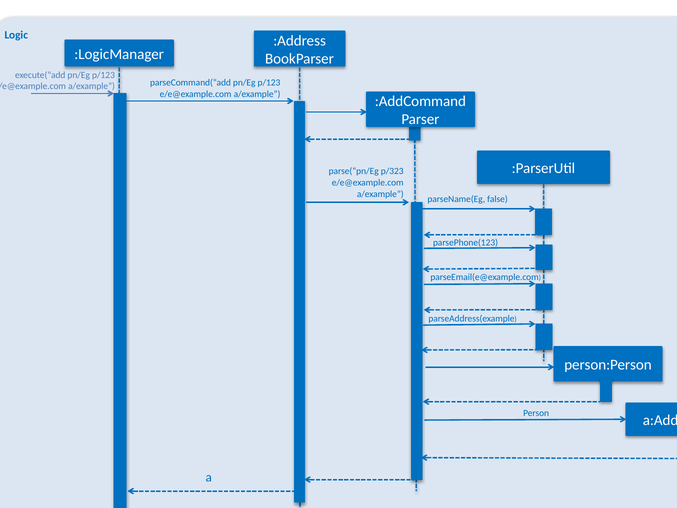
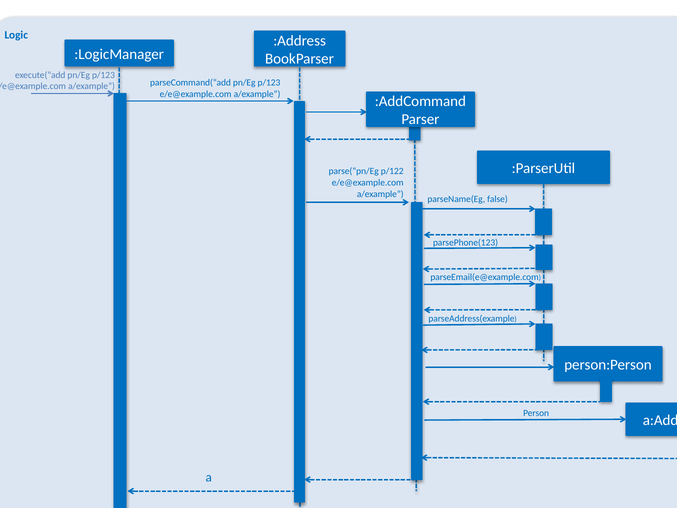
p/323: p/323 -> p/122 (392, 171)
